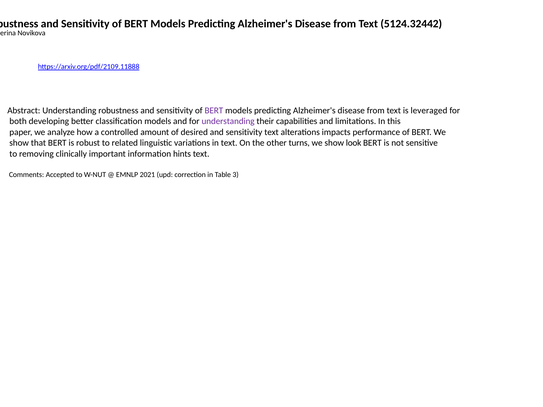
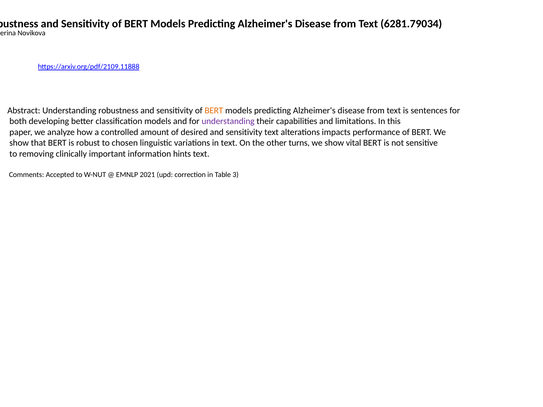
5124.32442: 5124.32442 -> 6281.79034 (411, 24)
BERT colour: purple -> orange (214, 111)
leveraged: leveraged -> sentences (429, 111)
related: related -> chosen (125, 143)
look: look -> vital (354, 143)
